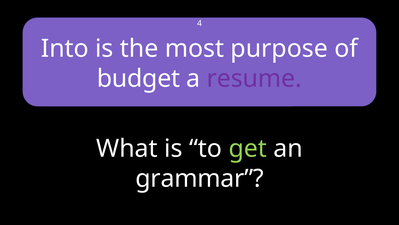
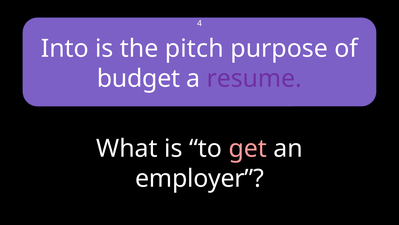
most: most -> pitch (194, 49)
get colour: light green -> pink (248, 148)
grammar: grammar -> employer (200, 178)
